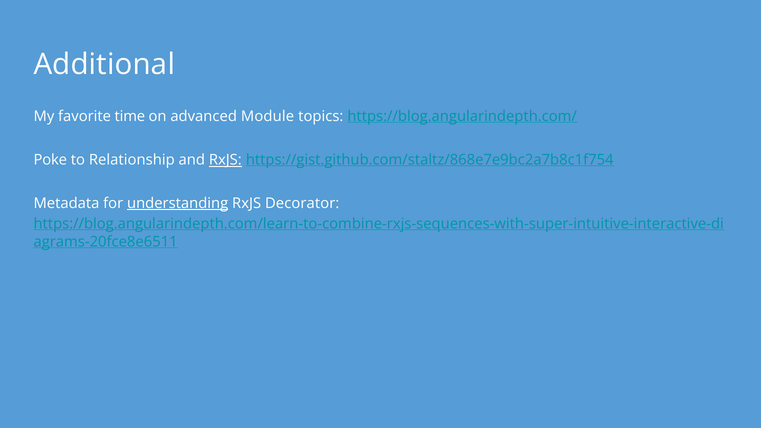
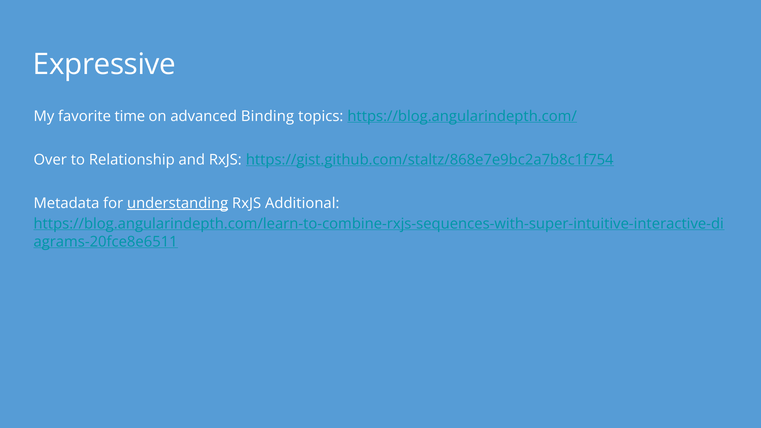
Additional: Additional -> Expressive (105, 64)
Module: Module -> Binding (268, 116)
Poke: Poke -> Over (50, 160)
RxJS underline: present -> none (225, 160)
Decorator: Decorator -> Additional (302, 203)
